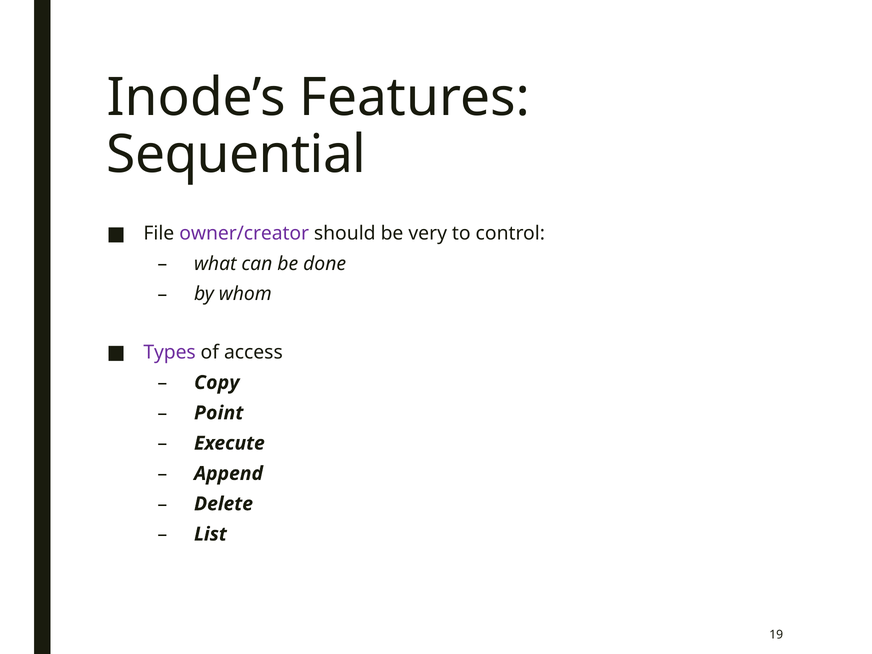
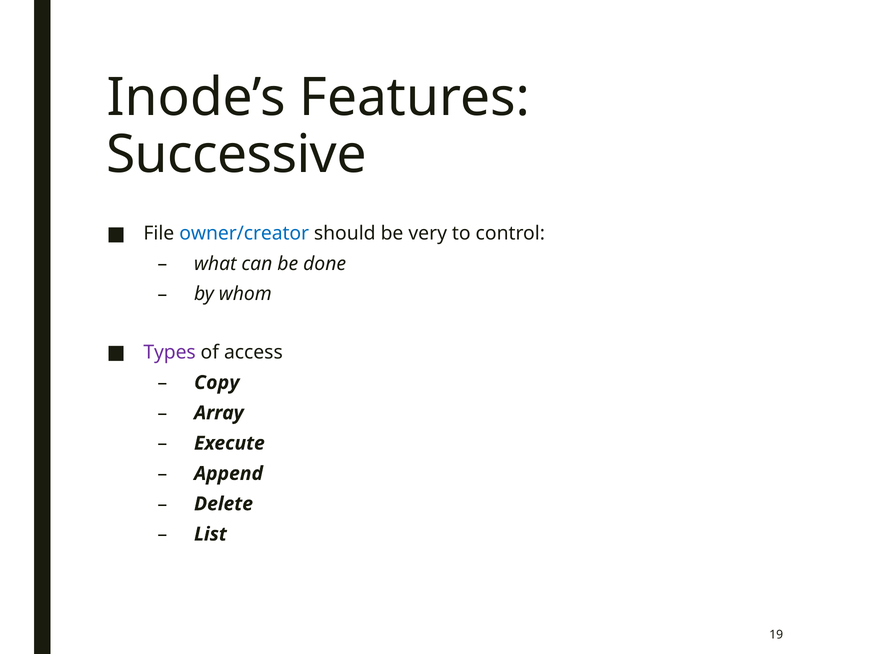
Sequential: Sequential -> Successive (236, 155)
owner/creator colour: purple -> blue (244, 233)
Point: Point -> Array (219, 413)
